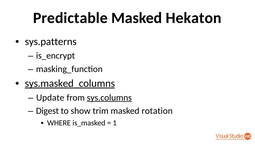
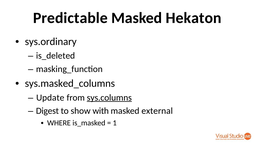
sys.patterns: sys.patterns -> sys.ordinary (51, 41)
is_encrypt: is_encrypt -> is_deleted (55, 55)
sys.masked_columns underline: present -> none (70, 83)
trim: trim -> with (101, 110)
rotation: rotation -> external (157, 110)
